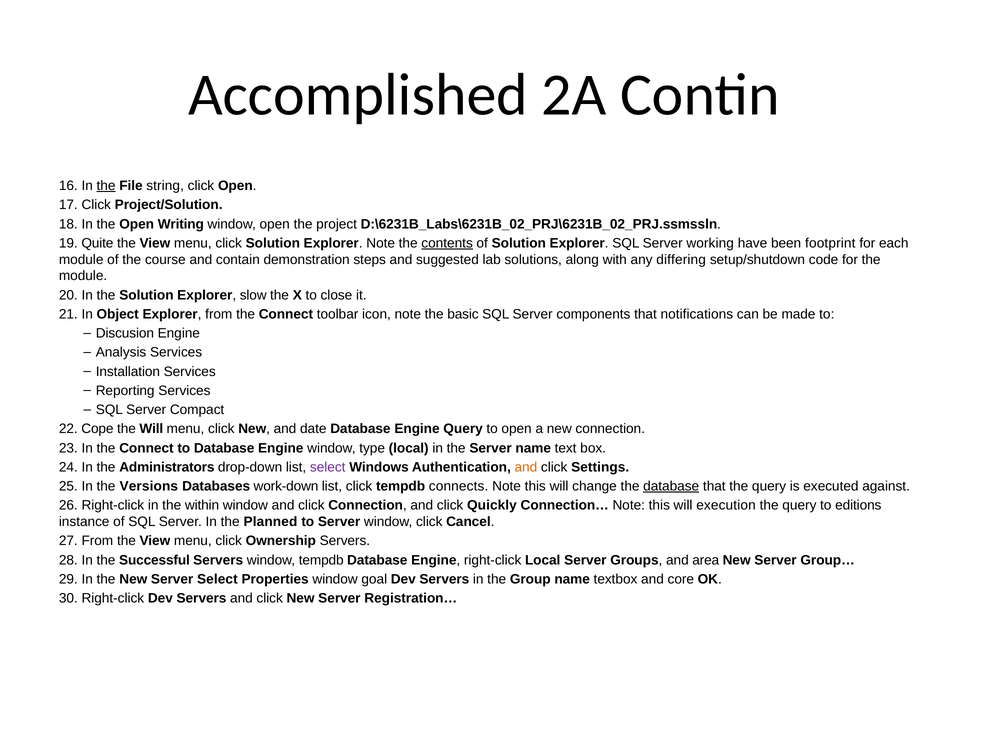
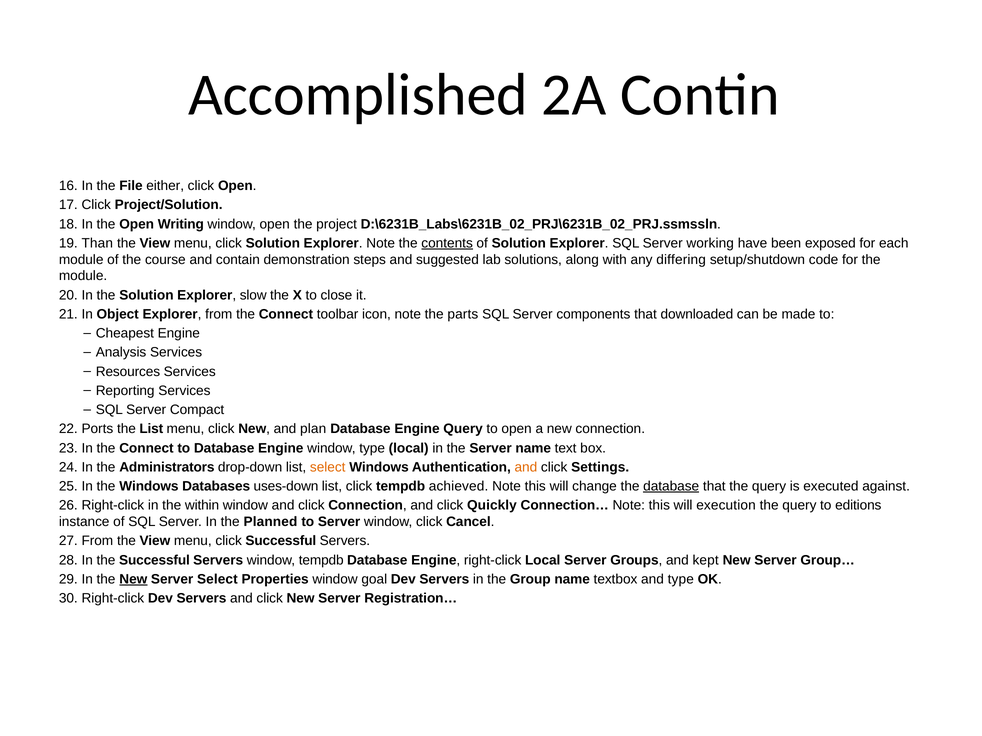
the underline: present -> none (106, 186)
string: string -> either (165, 186)
Quite: Quite -> Than (97, 243)
footprint: footprint -> exposed (830, 243)
basic: basic -> parts (463, 314)
notifications: notifications -> downloaded (697, 314)
Discusion: Discusion -> Cheapest (125, 334)
Installation: Installation -> Resources (128, 372)
Cope: Cope -> Ports (97, 429)
the Will: Will -> List (151, 429)
date: date -> plan (313, 429)
select colour: purple -> orange (328, 467)
the Versions: Versions -> Windows (149, 487)
work-down: work-down -> uses-down (286, 487)
connects: connects -> achieved (459, 487)
click Ownership: Ownership -> Successful (281, 541)
area: area -> kept (706, 560)
New underline: none -> present (133, 580)
and core: core -> type (681, 580)
